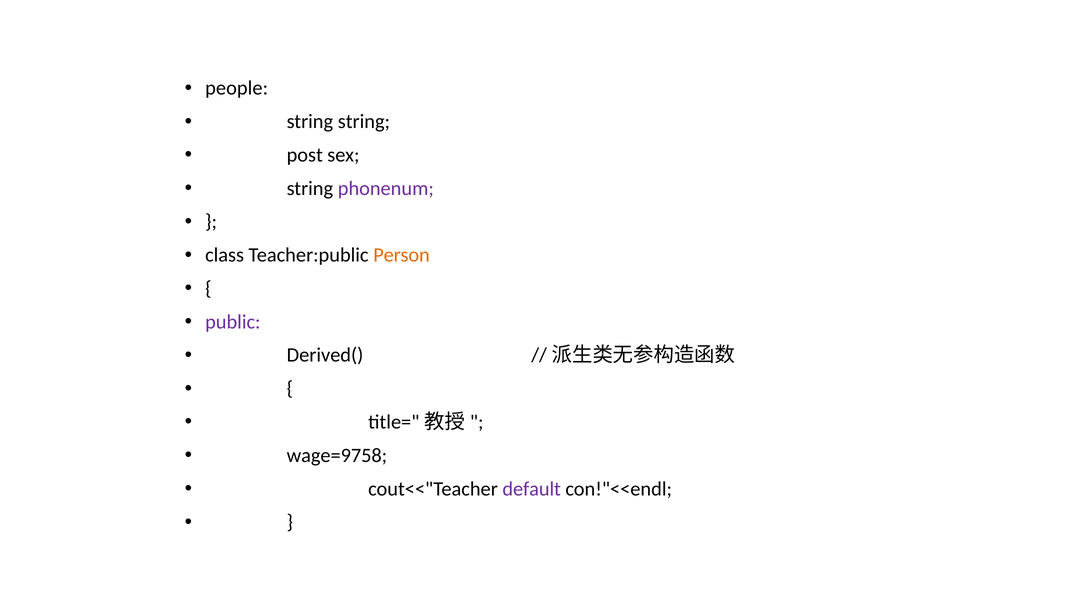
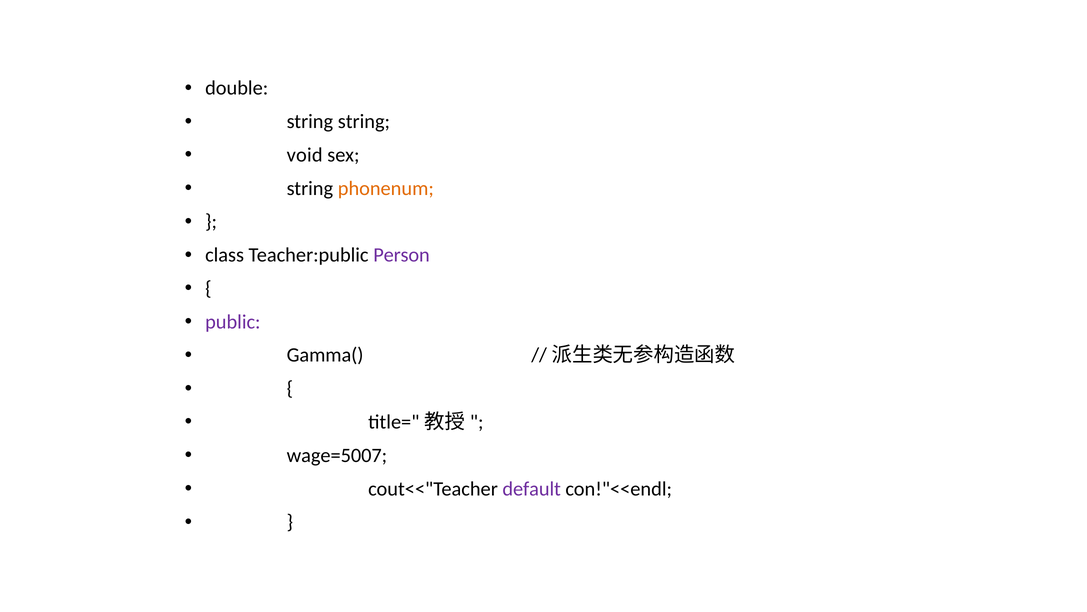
people: people -> double (237, 88)
post: post -> void (305, 155)
phonenum colour: purple -> orange (386, 188)
Person colour: orange -> purple (402, 255)
Derived(: Derived( -> Gamma( (325, 355)
wage=9758: wage=9758 -> wage=5007 (337, 455)
